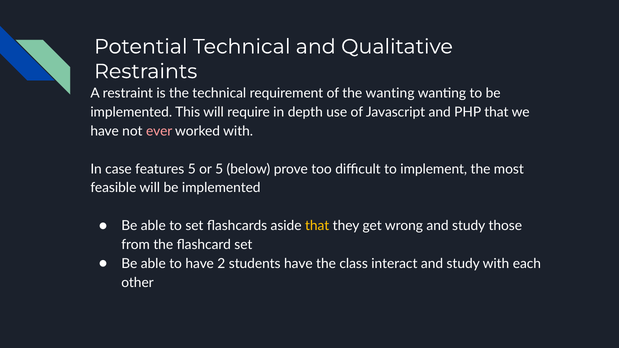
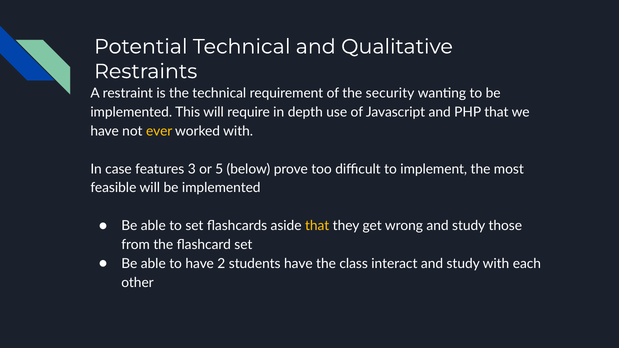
the wanting: wanting -> security (390, 93)
ever colour: pink -> yellow (159, 131)
features 5: 5 -> 3 (192, 169)
